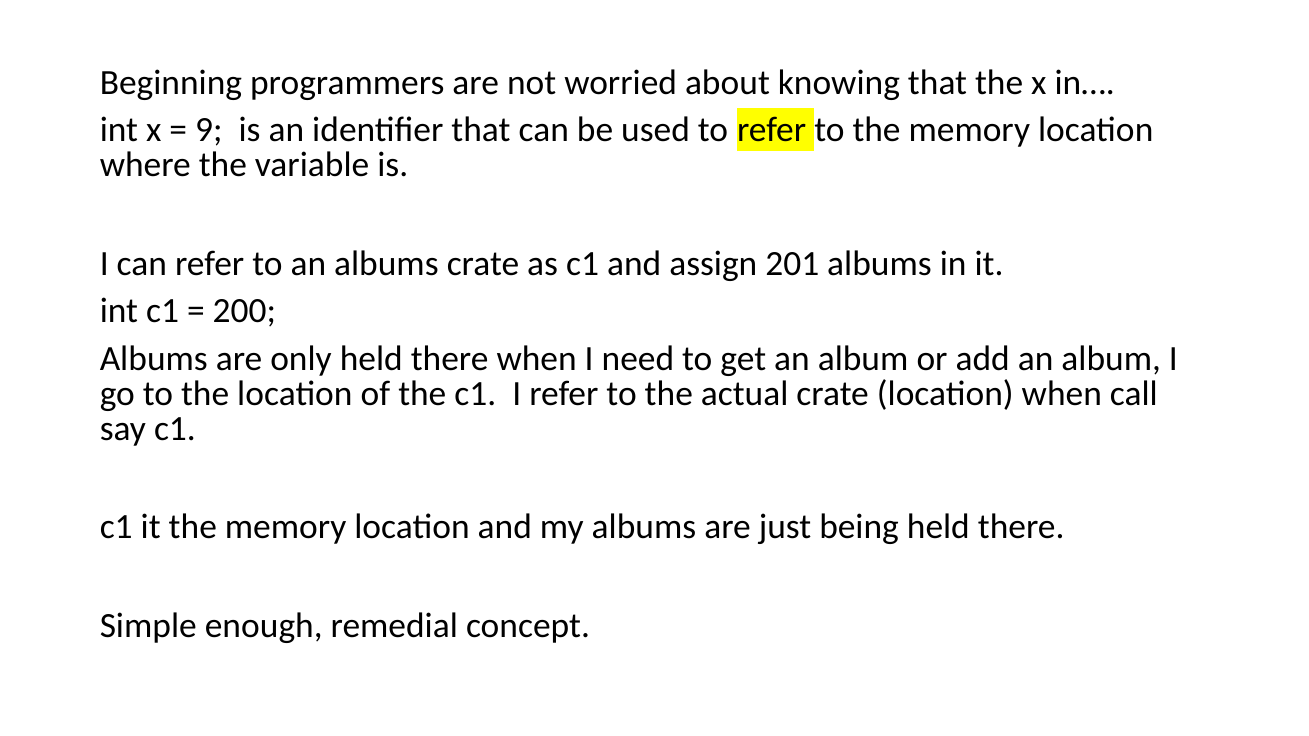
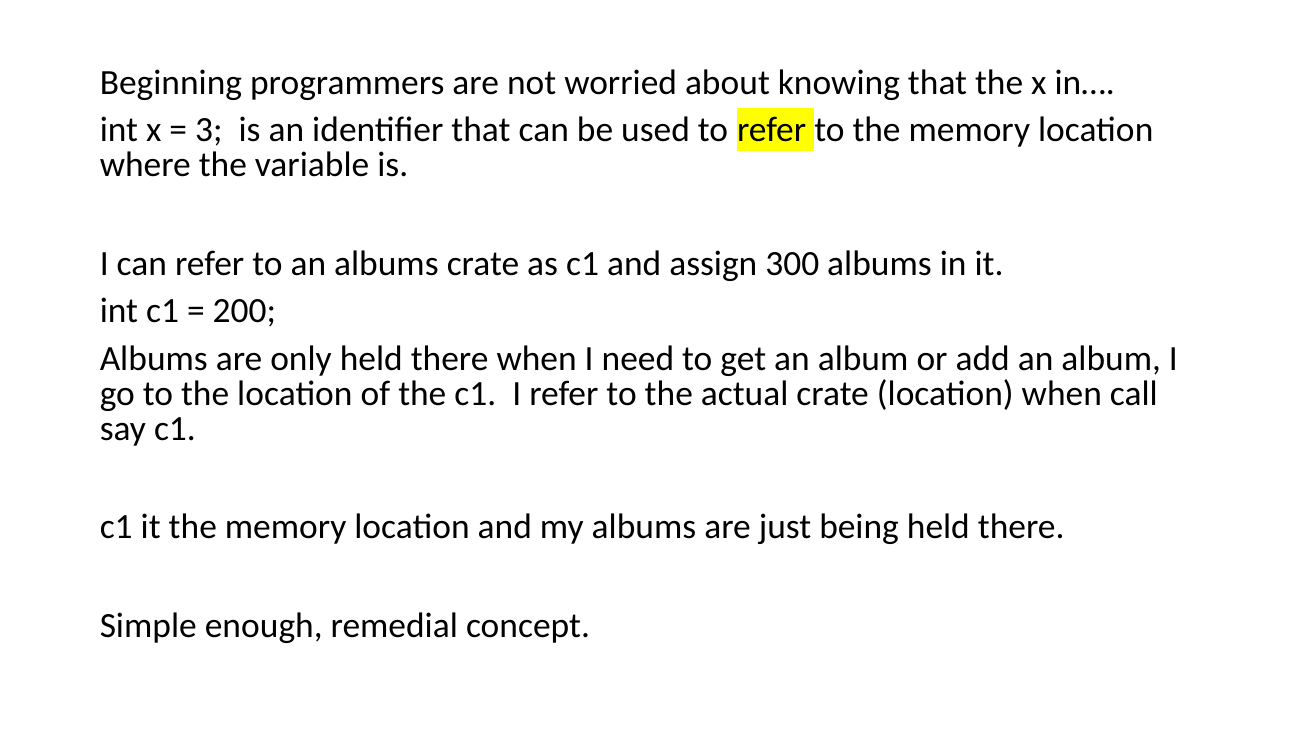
9: 9 -> 3 (209, 130)
201: 201 -> 300 (792, 264)
